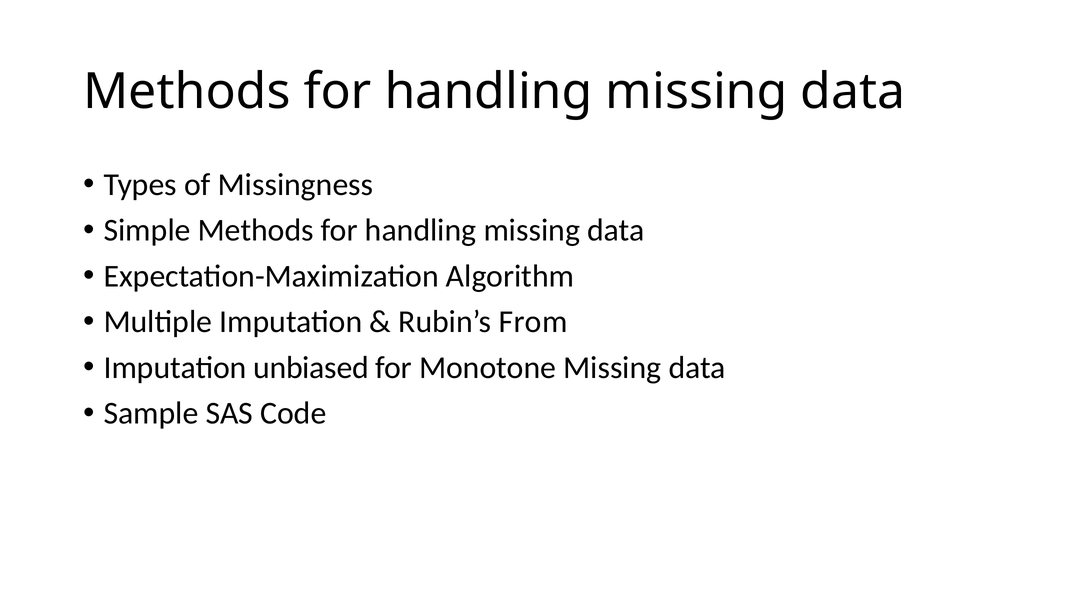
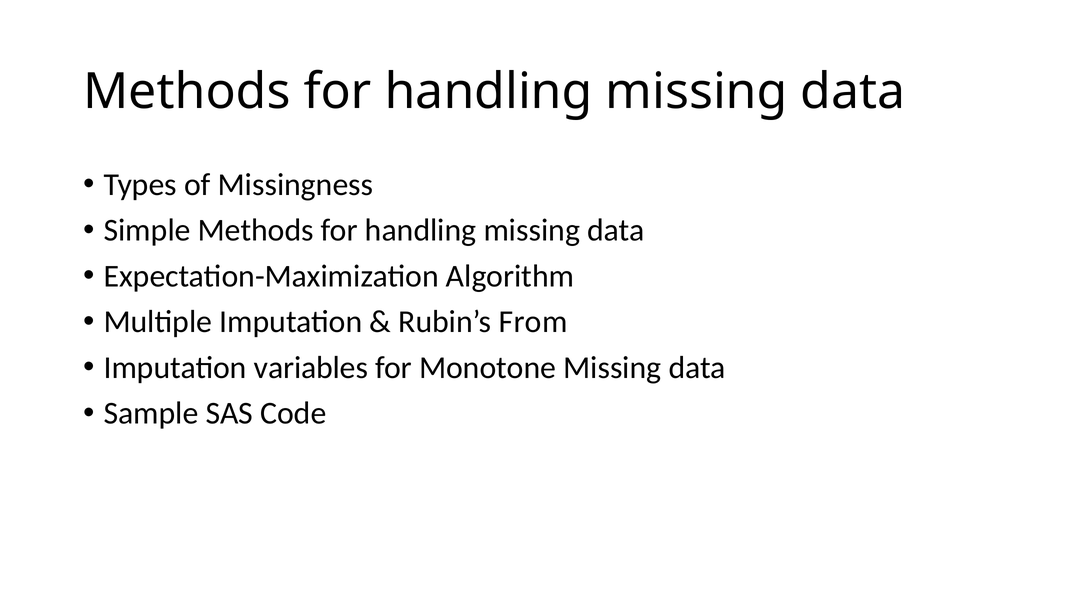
unbiased: unbiased -> variables (311, 367)
